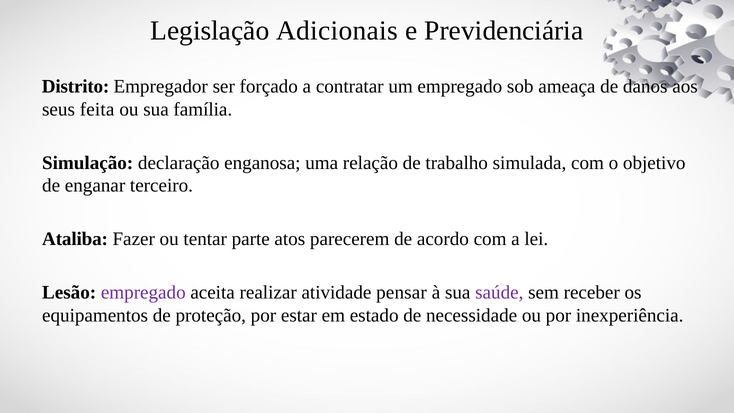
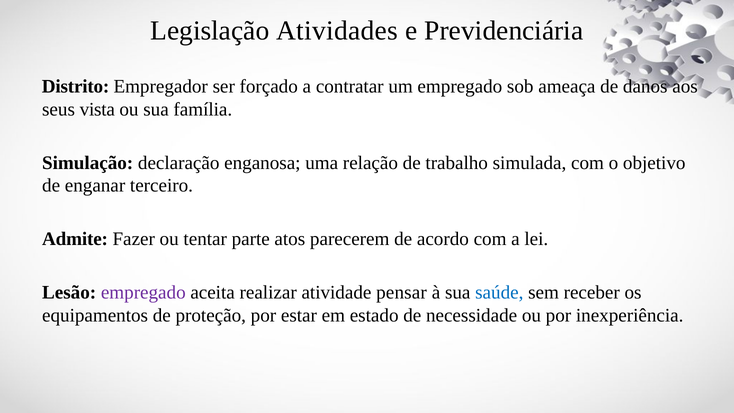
Adicionais: Adicionais -> Atividades (337, 31)
feita: feita -> vista (97, 109)
Ataliba: Ataliba -> Admite (75, 239)
saúde colour: purple -> blue (499, 293)
